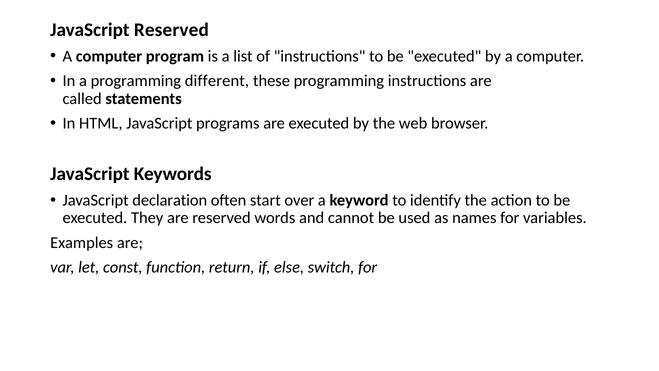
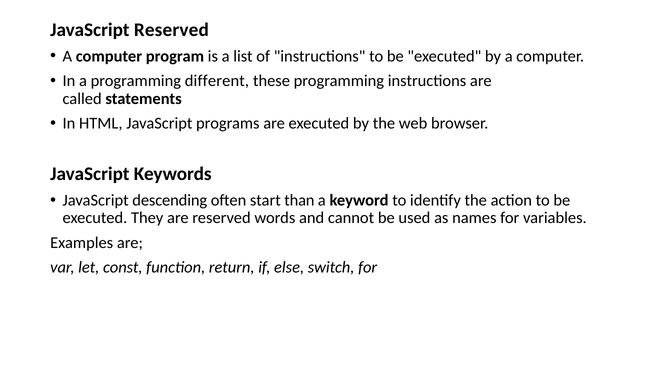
declaration: declaration -> descending (170, 200)
over: over -> than (299, 200)
